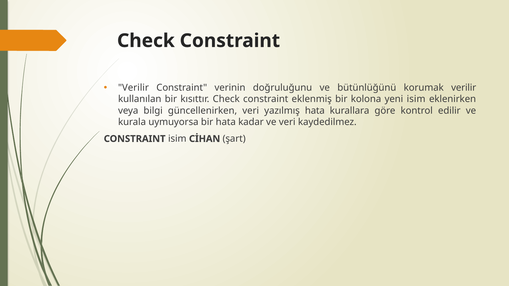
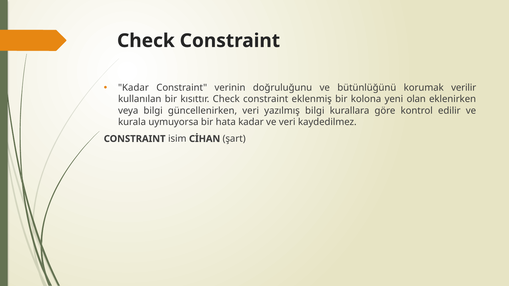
Verilir: Verilir -> Kadar (133, 88)
yeni isim: isim -> olan (416, 99)
yazılmış hata: hata -> bilgi (315, 111)
